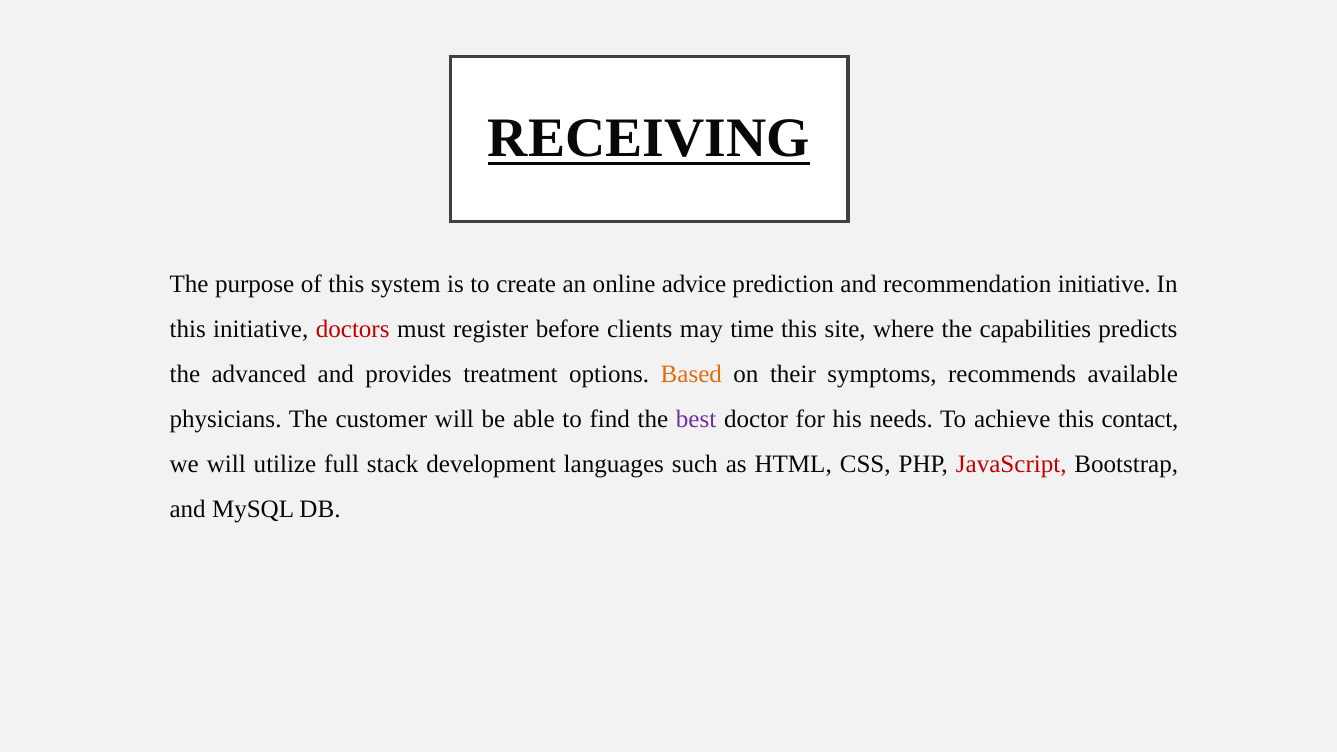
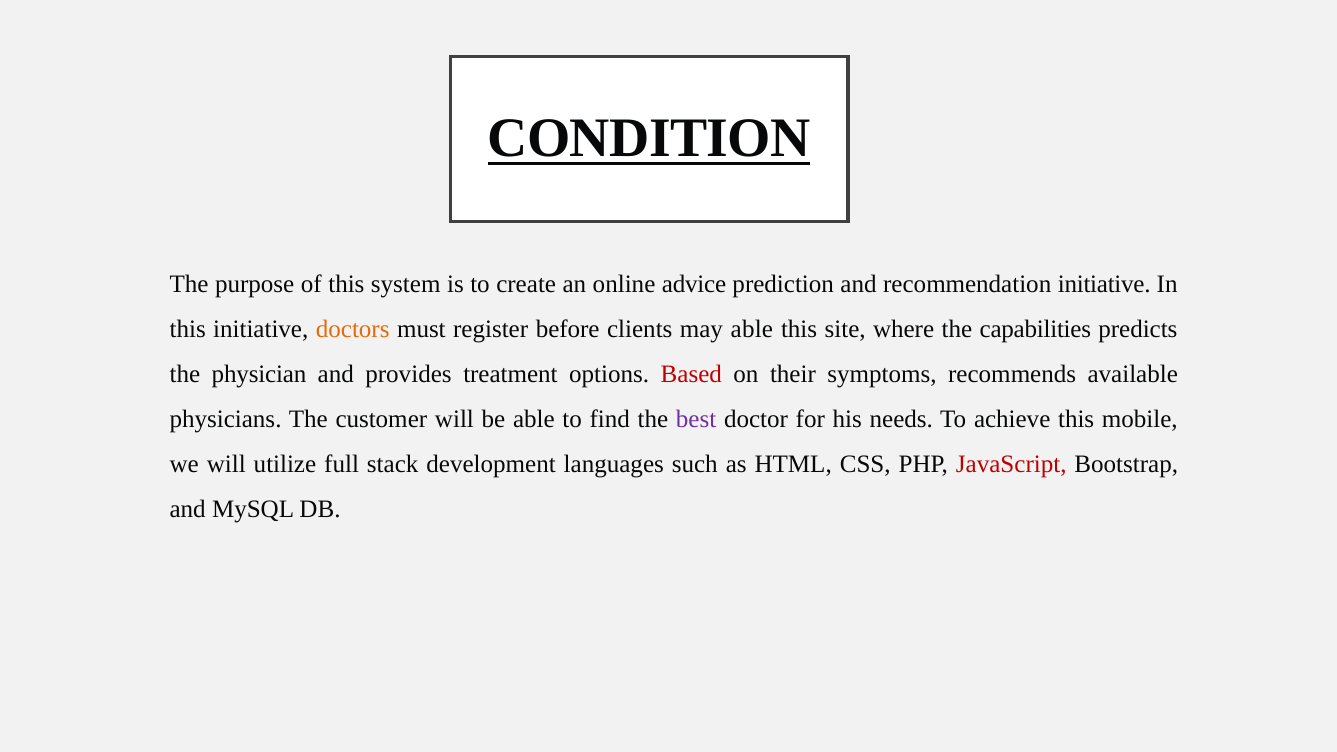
RECEIVING: RECEIVING -> CONDITION (649, 139)
doctors colour: red -> orange (353, 329)
may time: time -> able (752, 329)
advanced: advanced -> physician (259, 374)
Based colour: orange -> red (691, 374)
contact: contact -> mobile (1140, 419)
